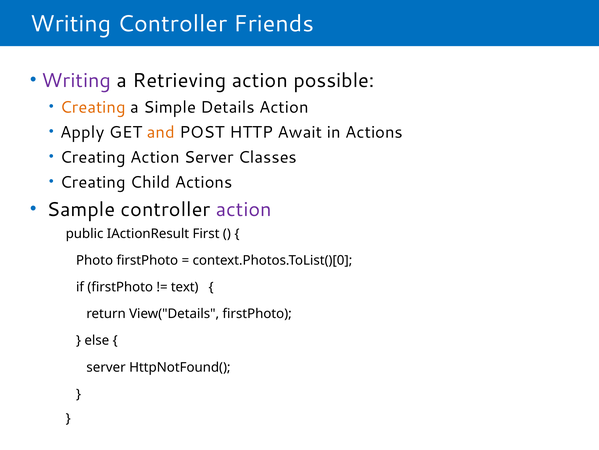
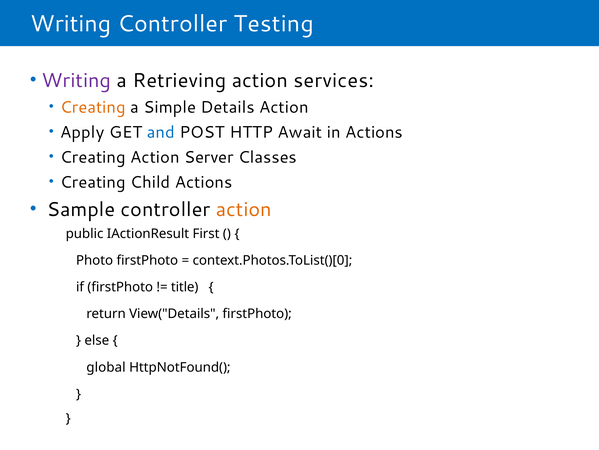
Friends: Friends -> Testing (274, 24)
possible: possible -> services (334, 80)
and colour: orange -> blue (161, 132)
action colour: purple -> orange (244, 209)
text: text -> title (185, 287)
server: server -> global (106, 367)
